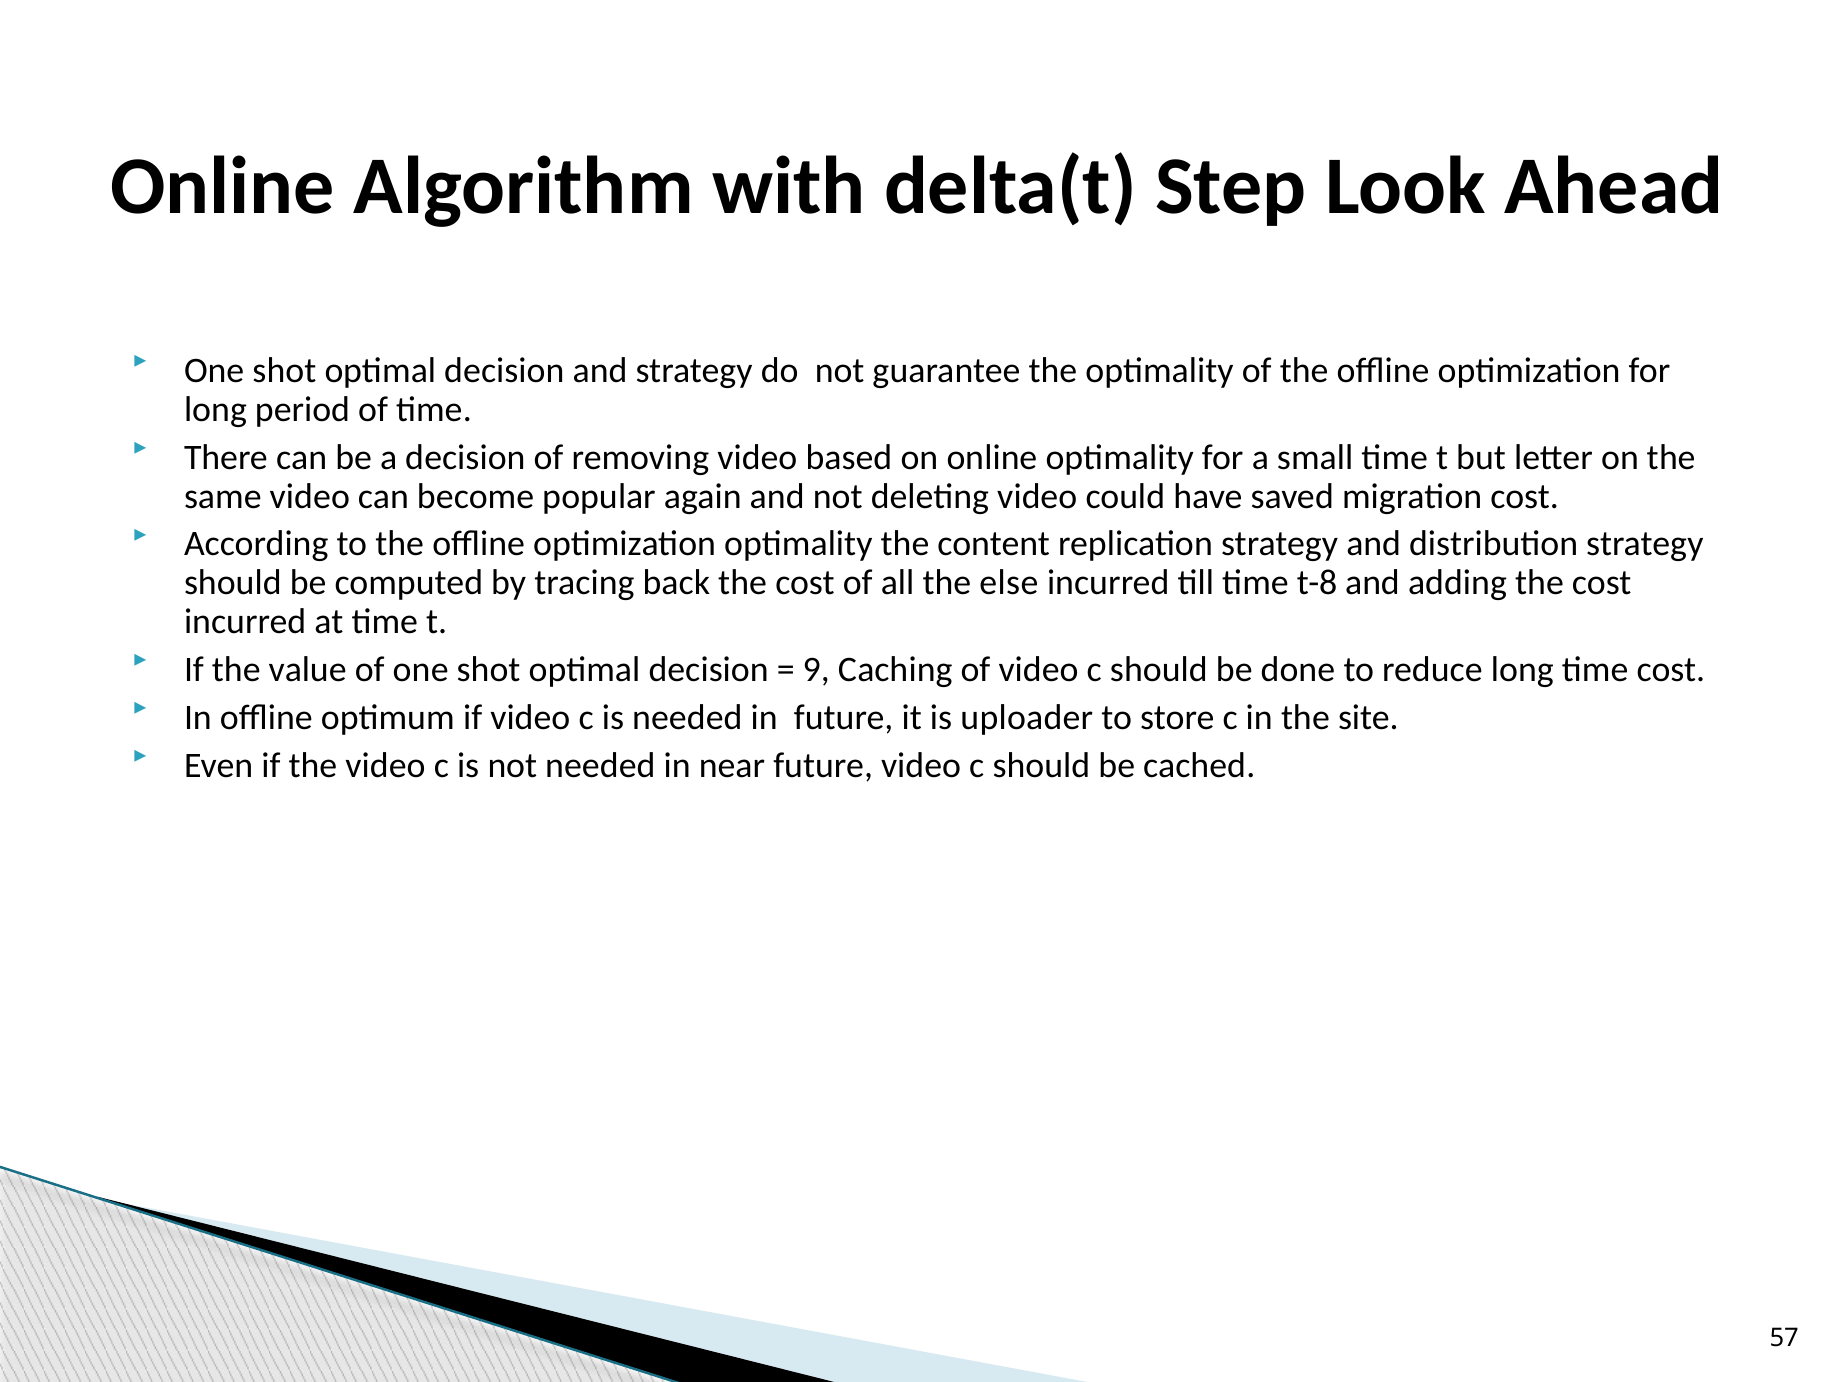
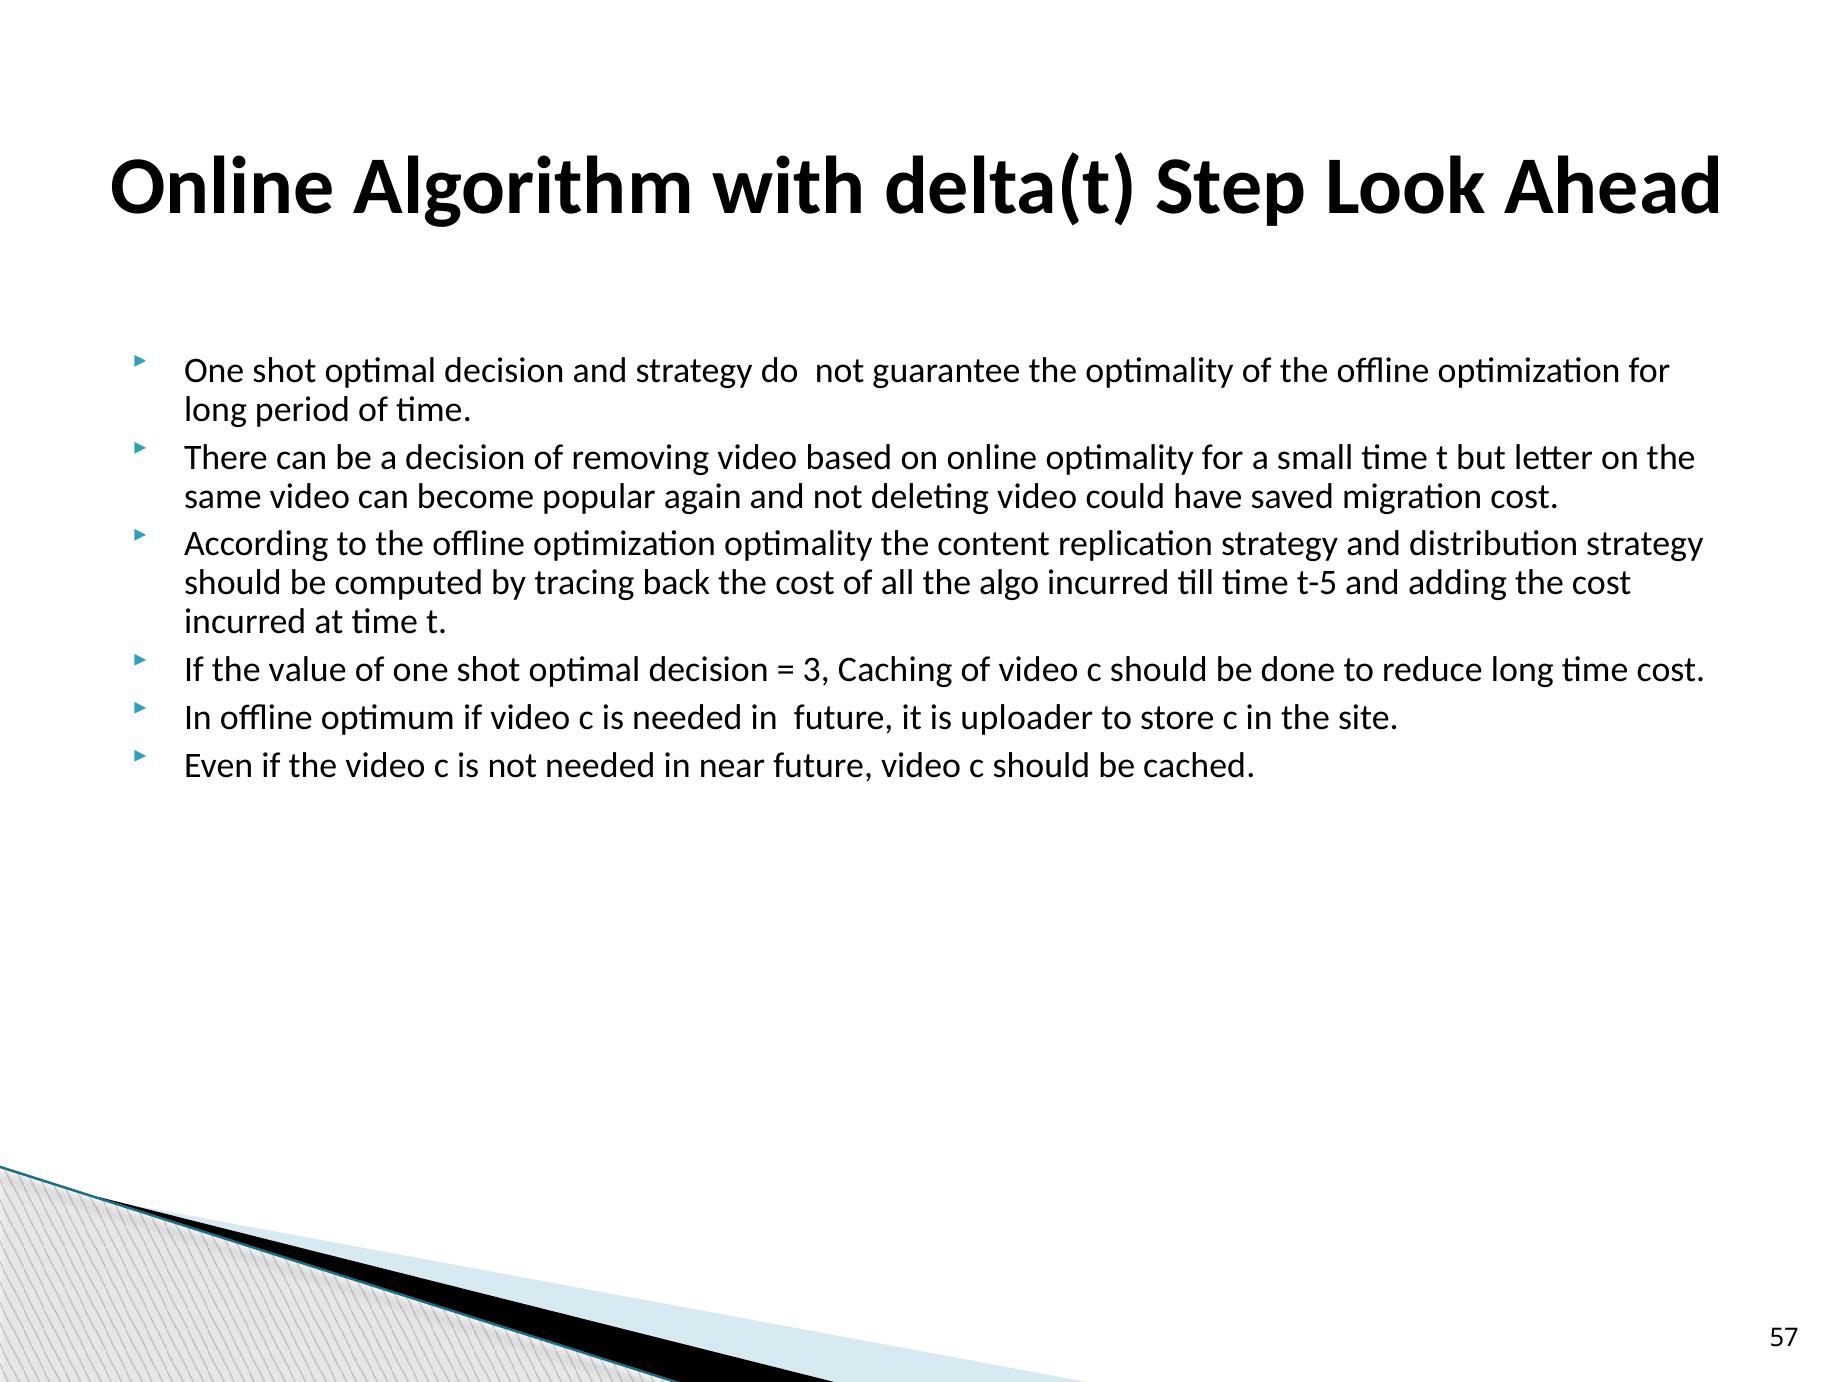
else: else -> algo (1009, 583)
t-8: t-8 -> t-5 (1317, 583)
9: 9 -> 3 (816, 670)
